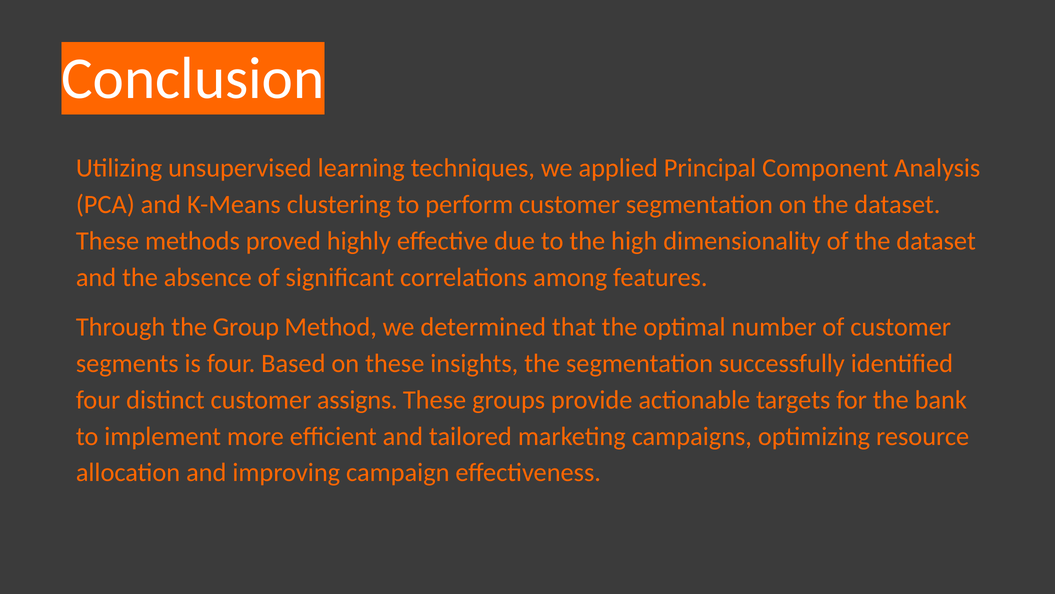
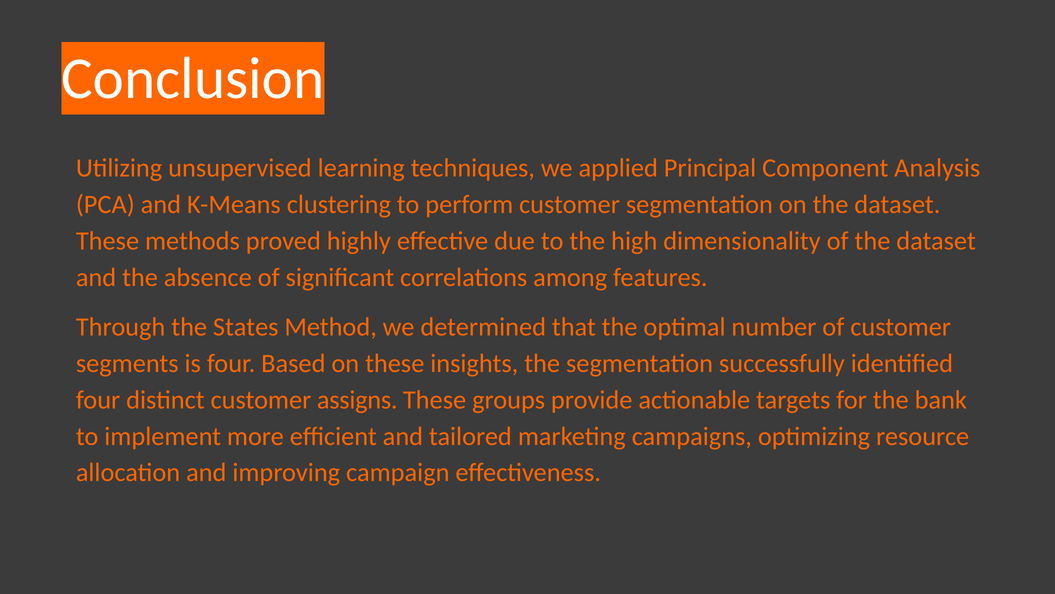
Group: Group -> States (246, 327)
